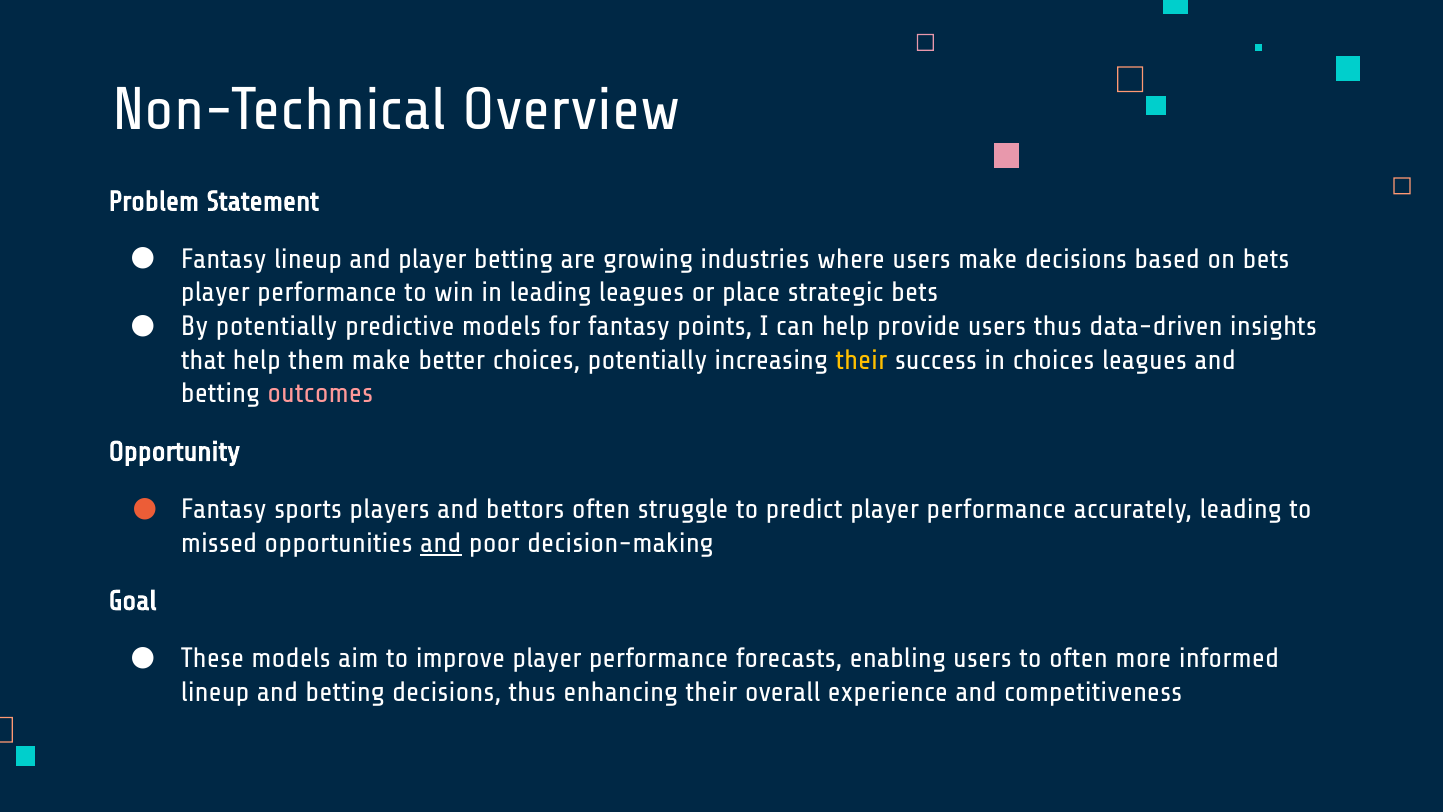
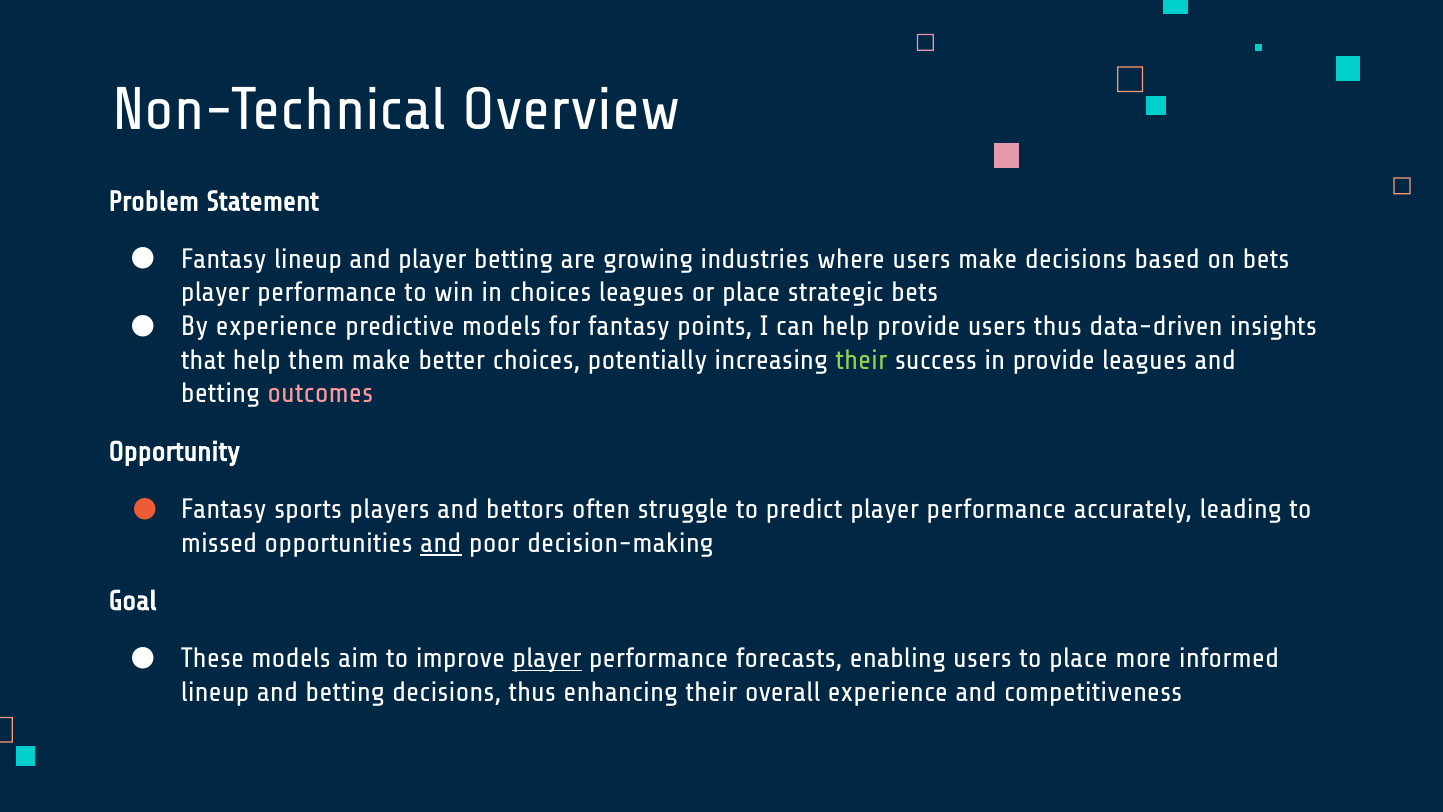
in leading: leading -> choices (551, 292)
By potentially: potentially -> experience (277, 326)
their colour: yellow -> light green (861, 360)
in choices: choices -> provide (1054, 360)
player underline: none -> present (547, 658)
to often: often -> place (1078, 658)
